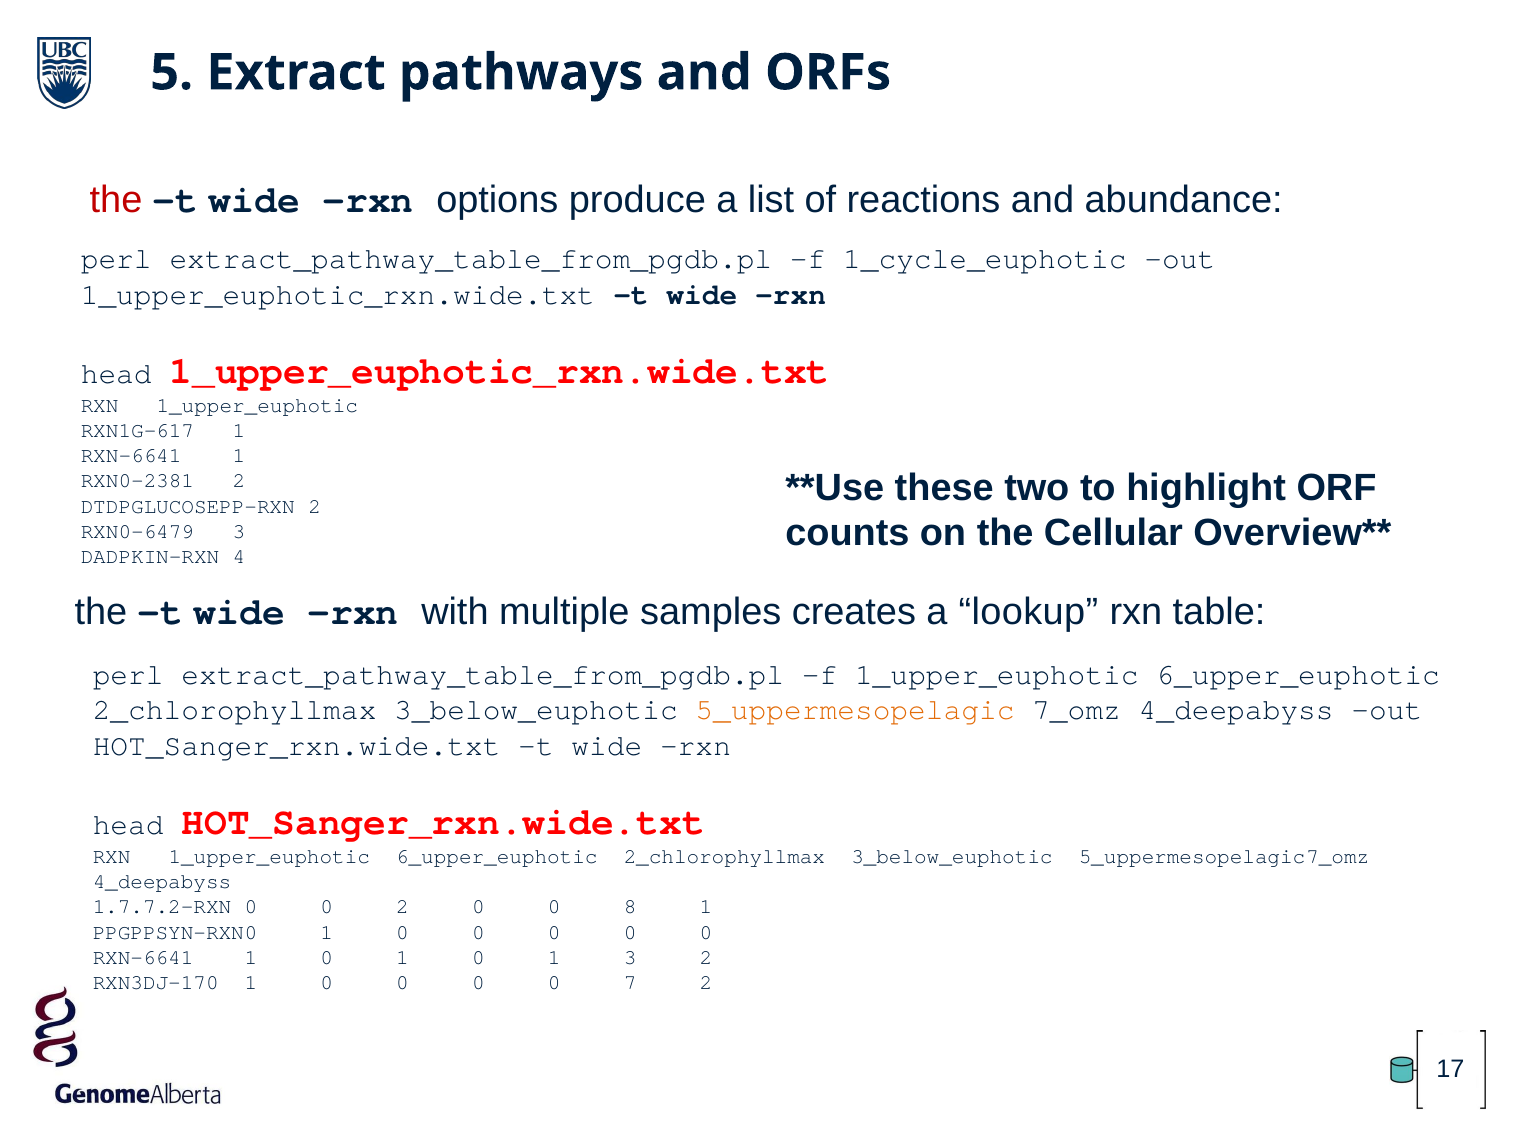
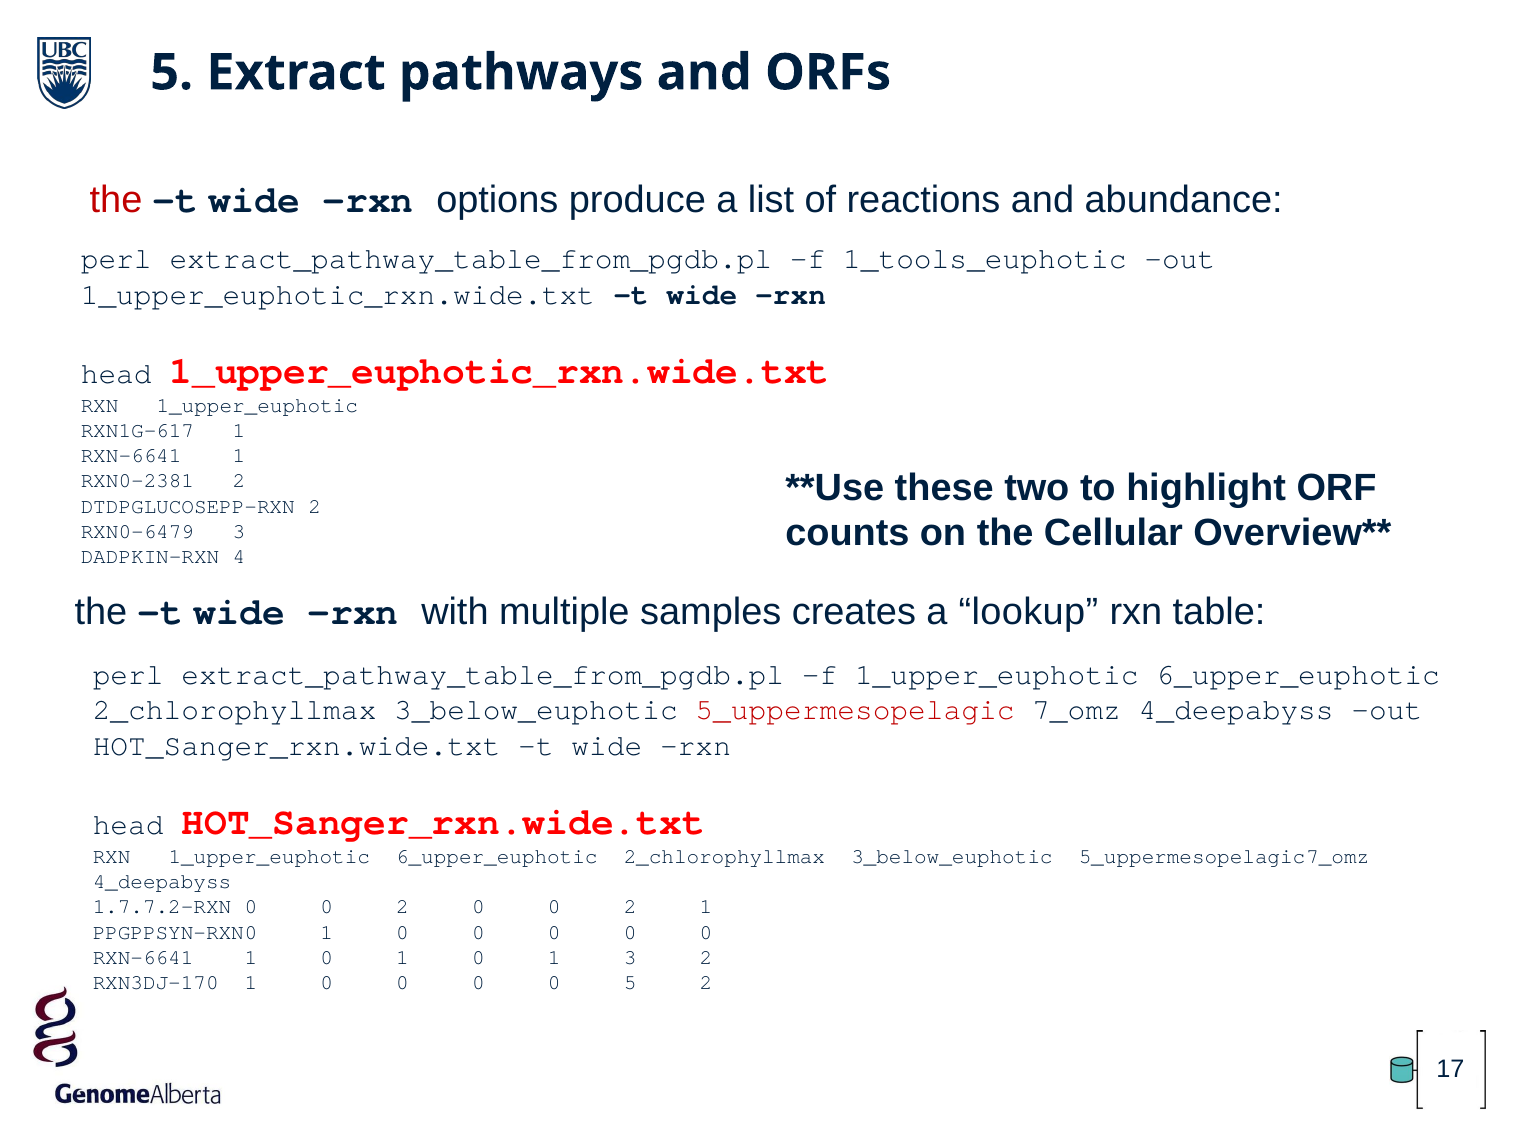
1_cycle_euphotic: 1_cycle_euphotic -> 1_tools_euphotic (985, 259)
5_uppermesopelagic colour: orange -> red (855, 710)
2 0 0 8: 8 -> 2 (630, 907)
0 7: 7 -> 5 (630, 983)
